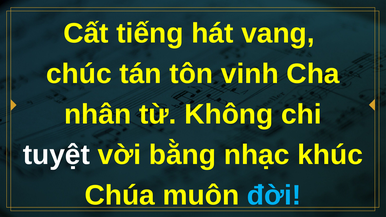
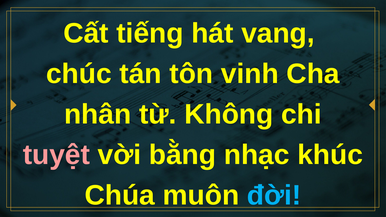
tuyệt colour: white -> pink (56, 155)
